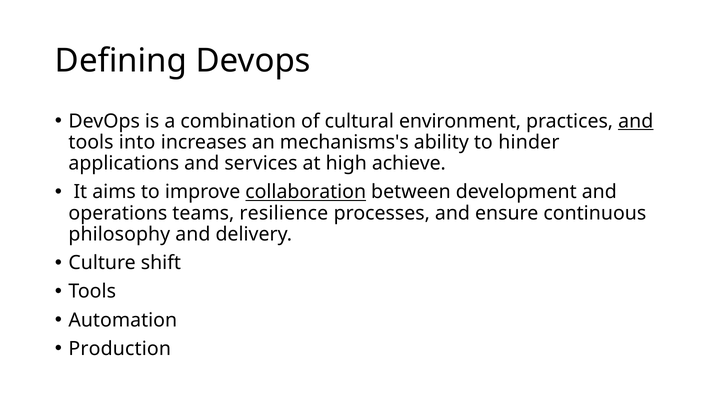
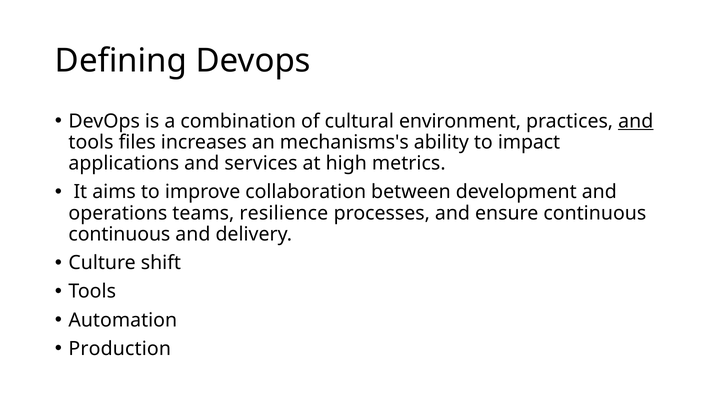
into: into -> files (137, 142)
hinder: hinder -> impact (529, 142)
achieve: achieve -> metrics (409, 163)
collaboration underline: present -> none (306, 192)
philosophy: philosophy -> continuous (119, 234)
